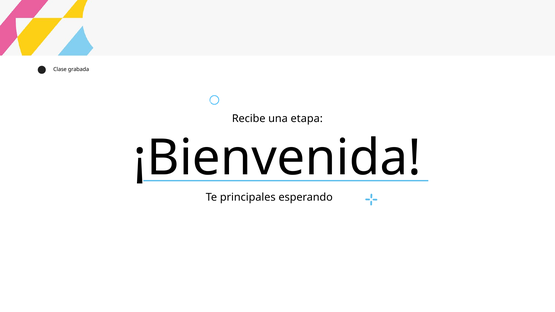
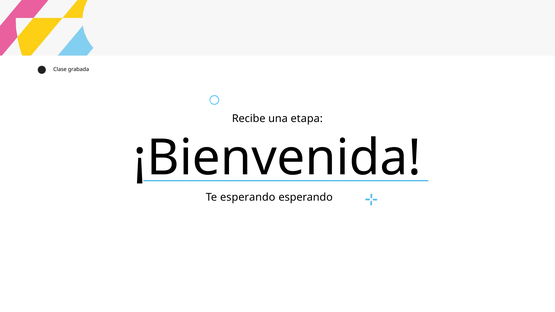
Te principales: principales -> esperando (248, 197)
